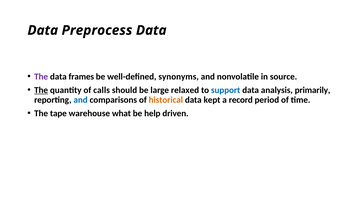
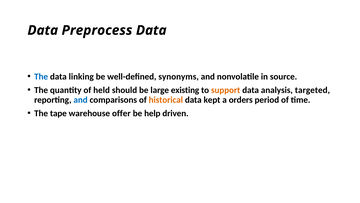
The colour: purple -> blue (41, 76)
frames: frames -> linking (81, 76)
The underline: present -> none (41, 90)
calls: calls -> held (102, 90)
relaxed: relaxed -> existing (185, 90)
support colour: blue -> orange (226, 90)
primarily: primarily -> targeted (312, 90)
record: record -> orders (241, 100)
what: what -> offer (121, 113)
